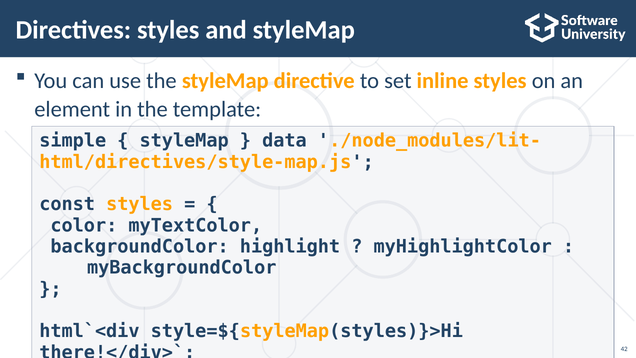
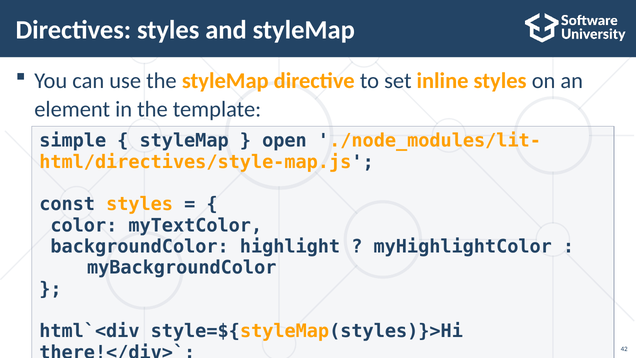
data: data -> open (284, 141)
